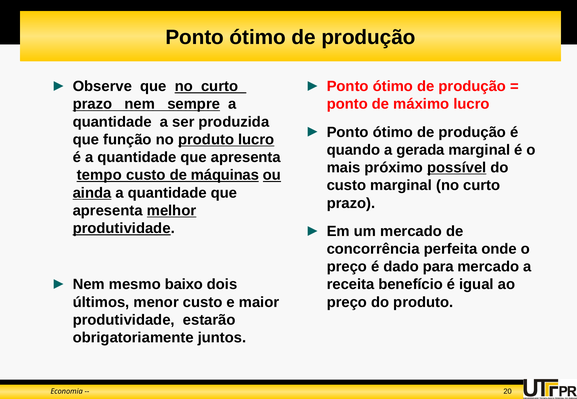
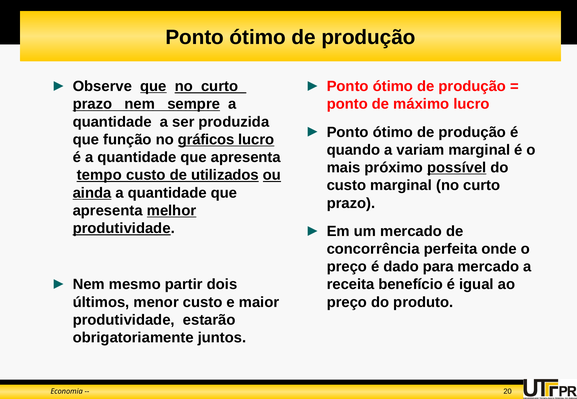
que underline: none -> present (153, 86)
no produto: produto -> gráficos (206, 140)
gerada: gerada -> variam (420, 150)
máquinas: máquinas -> utilizados (225, 175)
baixo: baixo -> partir (184, 285)
